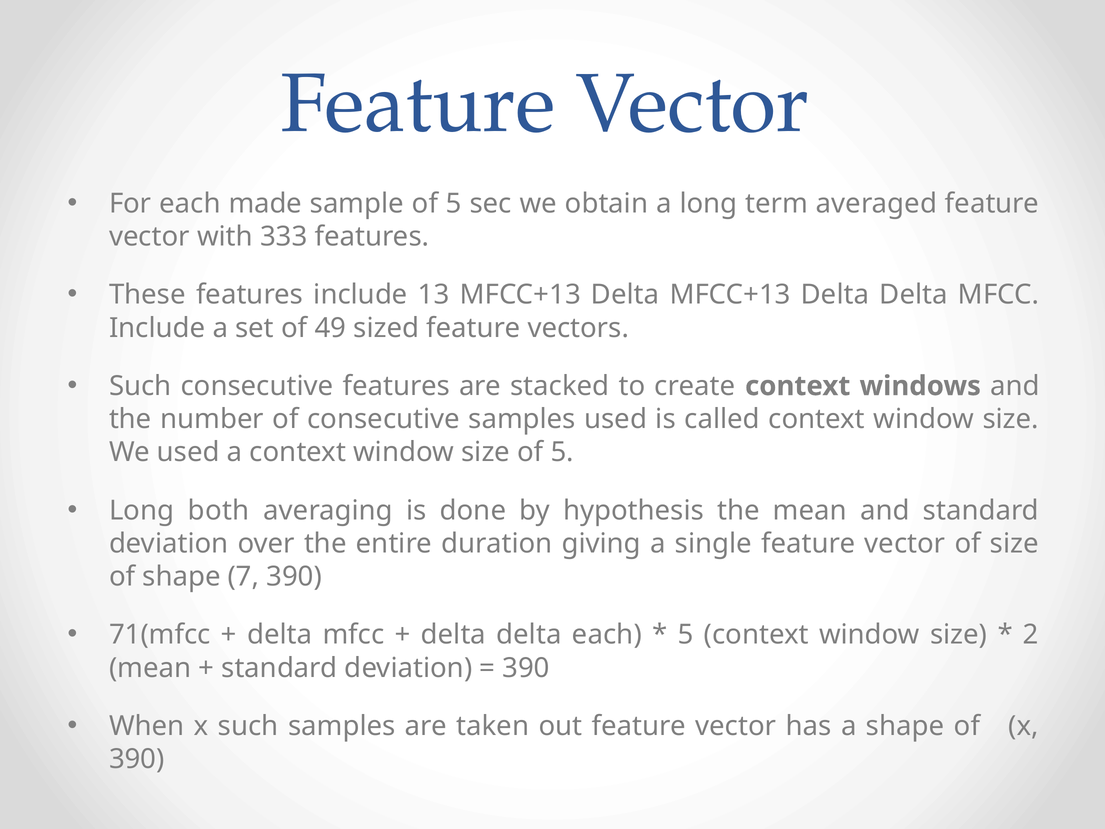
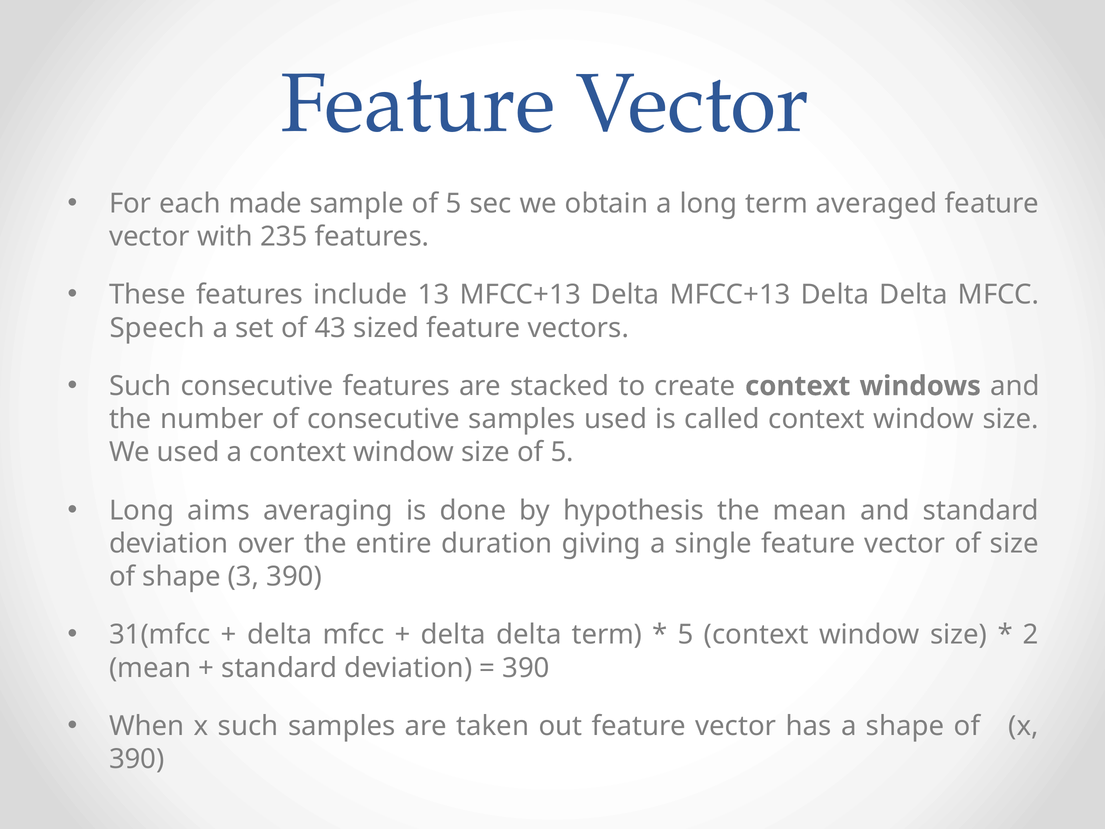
333: 333 -> 235 (284, 237)
Include: Include -> Speech (157, 328)
49: 49 -> 43 (330, 328)
both: both -> aims (219, 510)
7: 7 -> 3 (243, 577)
71(mfcc: 71(mfcc -> 31(mfcc (160, 635)
delta each: each -> term (607, 635)
